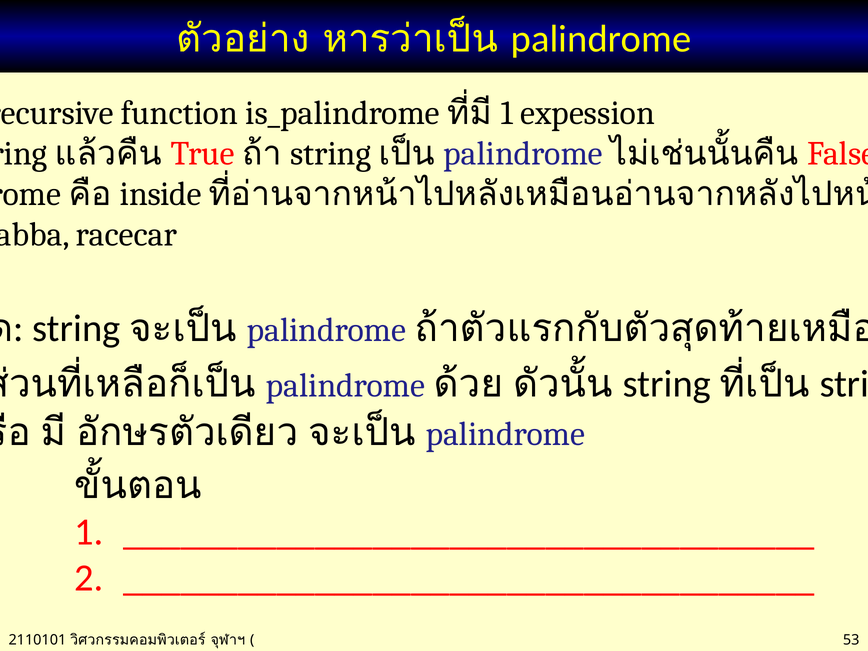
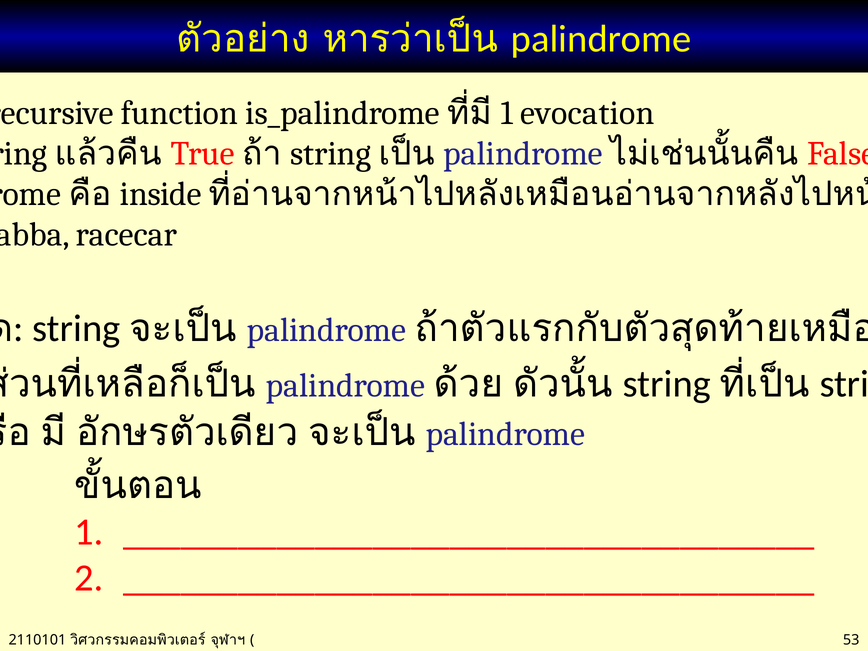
expession: expession -> evocation (587, 113)
